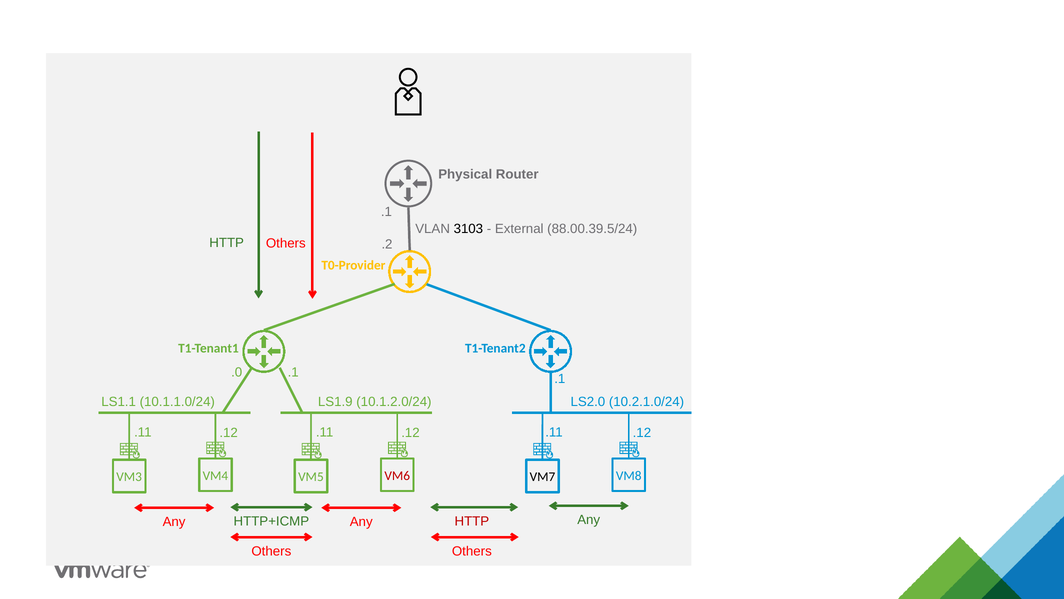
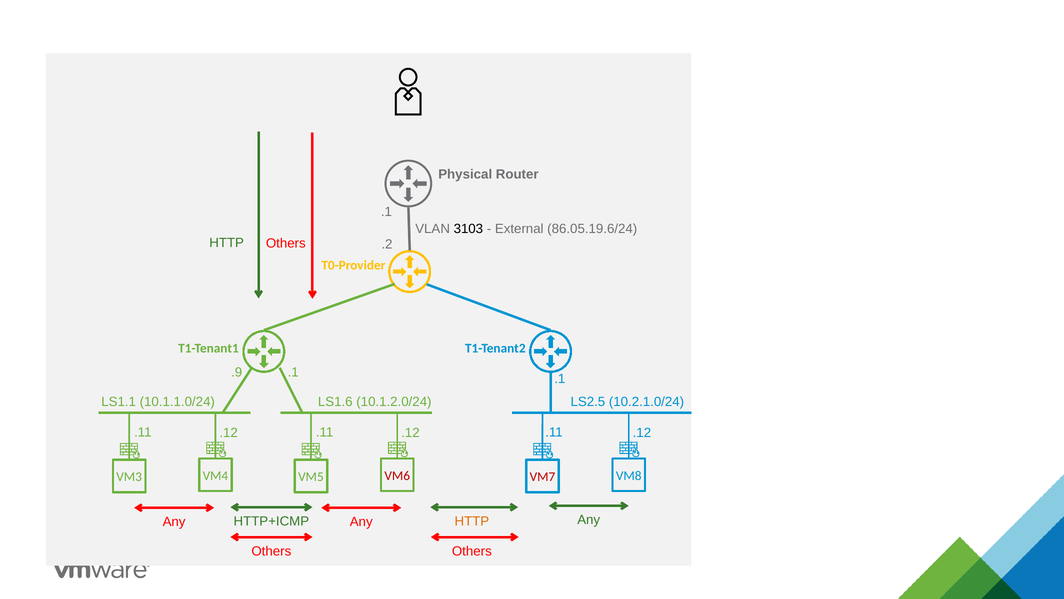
88.00.39.5/24: 88.00.39.5/24 -> 86.05.19.6/24 (592, 229)
.0: .0 -> .9 (237, 372)
LS1.9: LS1.9 -> LS1.6 (335, 402)
LS2.0: LS2.0 -> LS2.5 (588, 402)
VM7 colour: black -> red (542, 477)
HTTP colour: red -> orange (472, 521)
